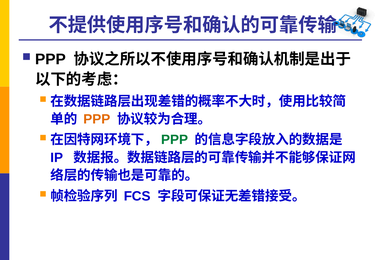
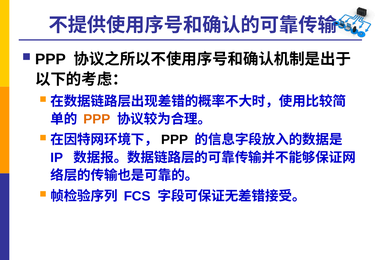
PPP colour: green -> black (175, 140)
